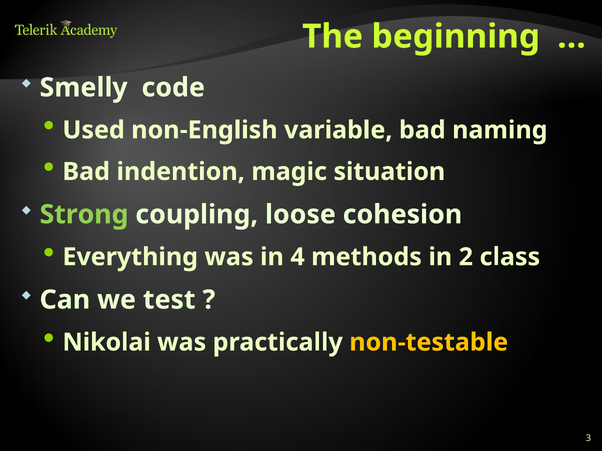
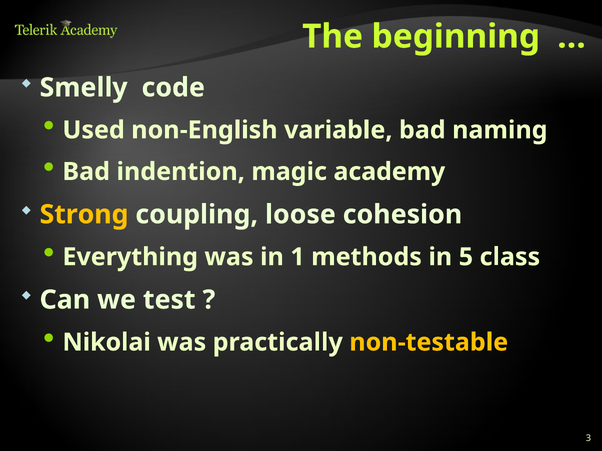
situation: situation -> academy (389, 172)
Strong colour: light green -> yellow (84, 215)
4: 4 -> 1 (298, 257)
2: 2 -> 5 (466, 257)
